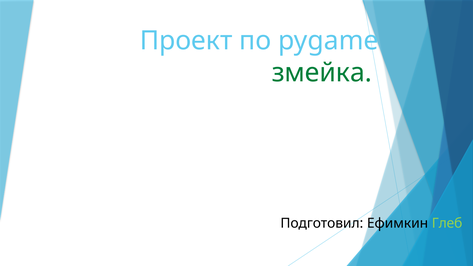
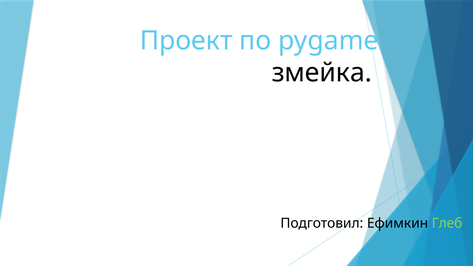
змейка colour: green -> black (322, 73)
